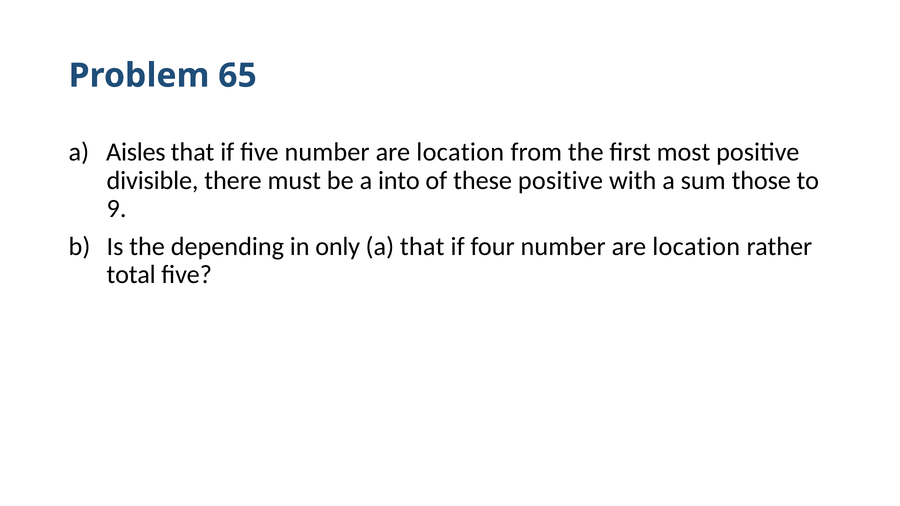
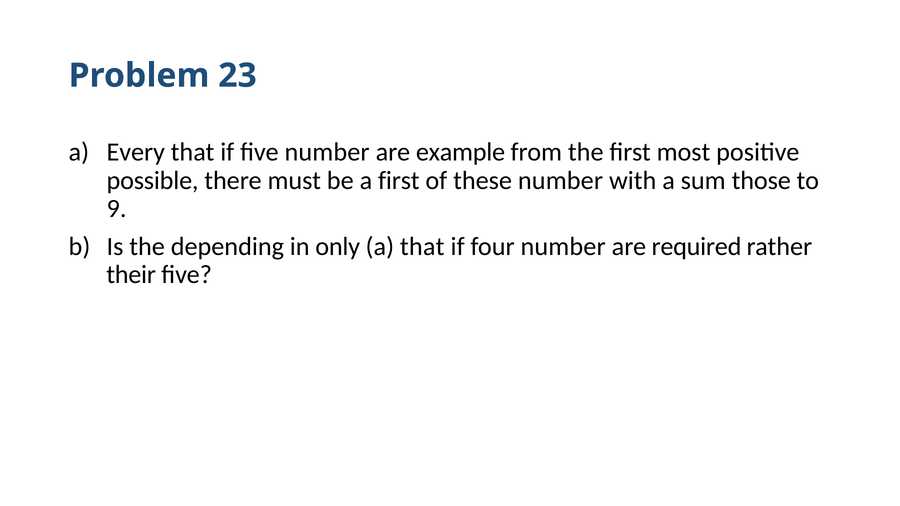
65: 65 -> 23 (237, 76)
Aisles: Aisles -> Every (136, 152)
location: location -> example (460, 152)
divisible: divisible -> possible (153, 181)
a into: into -> first (399, 181)
these positive: positive -> number (561, 181)
location: location -> required (696, 247)
total: total -> their (131, 275)
